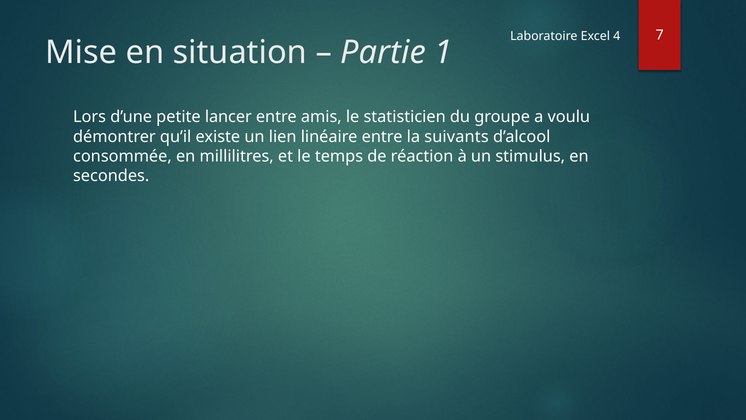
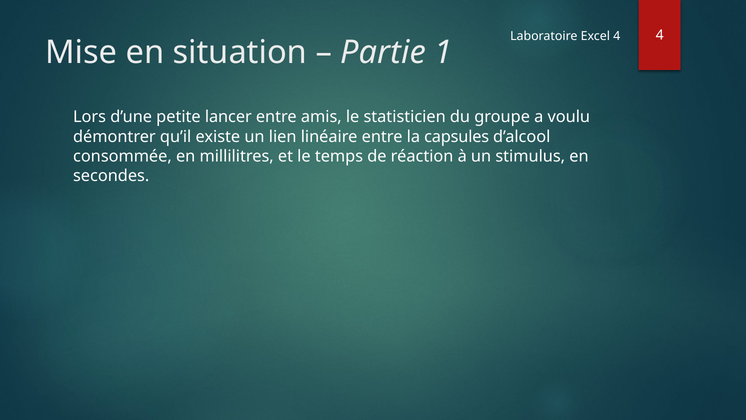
4 7: 7 -> 4 (660, 35)
suivants: suivants -> capsules (457, 137)
